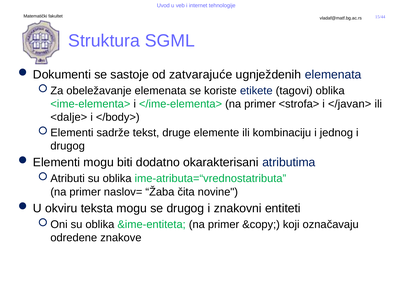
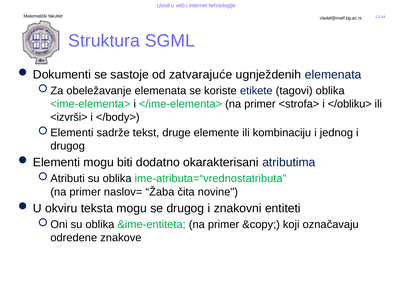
</javan>: </javan> -> </obliku> (350, 104)
<dalje>: <dalje> -> <izvrši> (69, 117)
